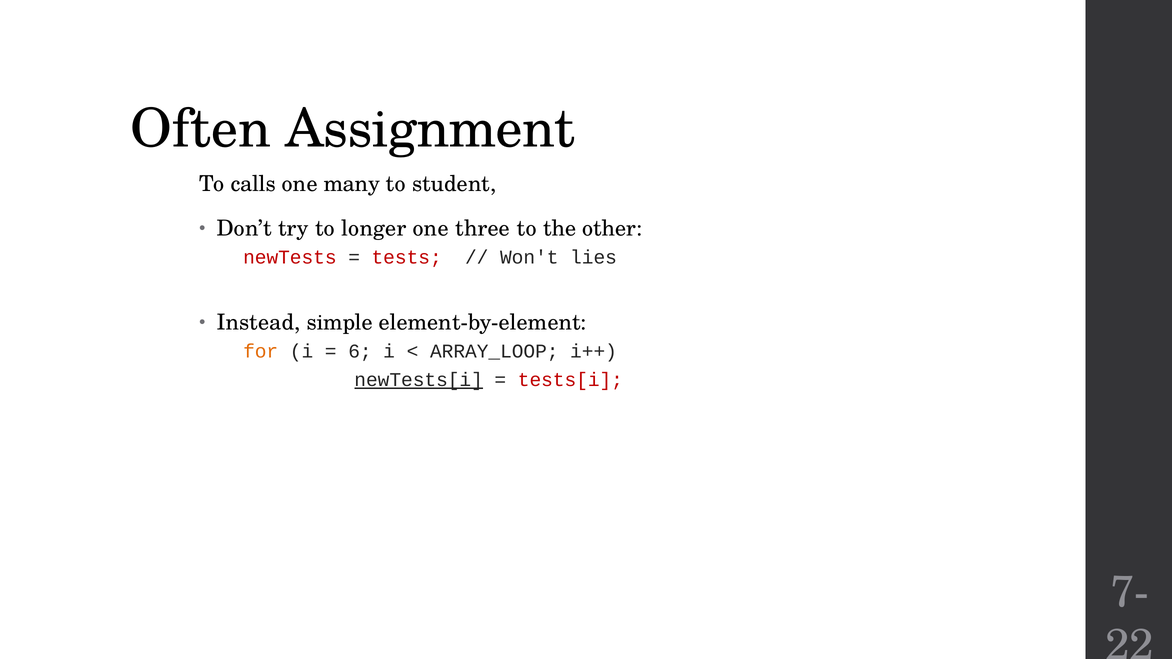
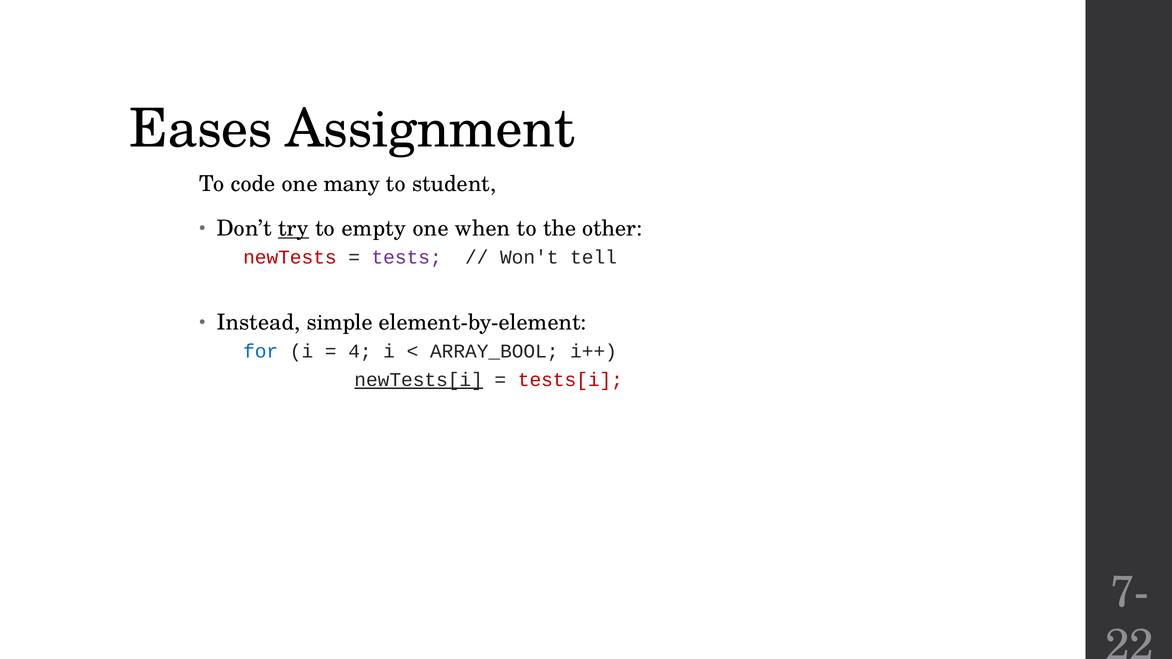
Often: Often -> Eases (201, 129)
calls: calls -> code (253, 184)
try underline: none -> present (293, 229)
longer: longer -> empty (374, 229)
three: three -> when (483, 229)
tests colour: red -> purple (407, 258)
lies: lies -> tell (594, 258)
for colour: orange -> blue (261, 352)
6: 6 -> 4 (360, 352)
ARRAY_LOOP: ARRAY_LOOP -> ARRAY_BOOL (494, 352)
